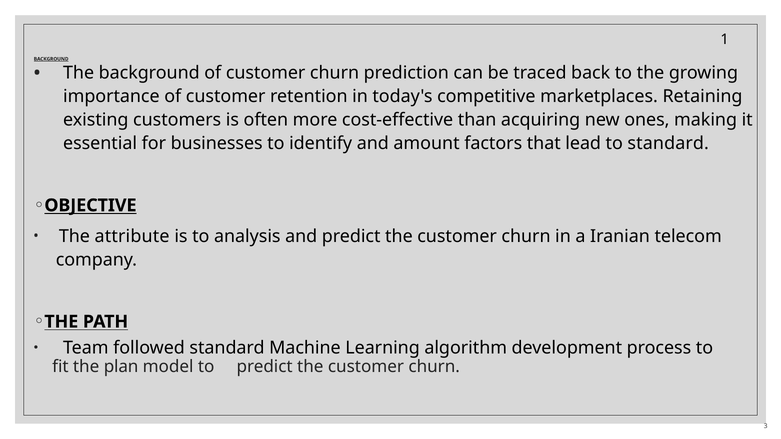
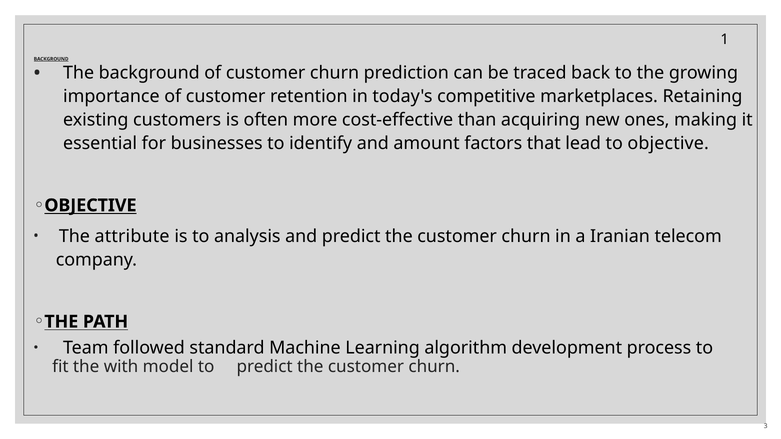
to standard: standard -> objective (668, 144)
plan: plan -> with (121, 367)
